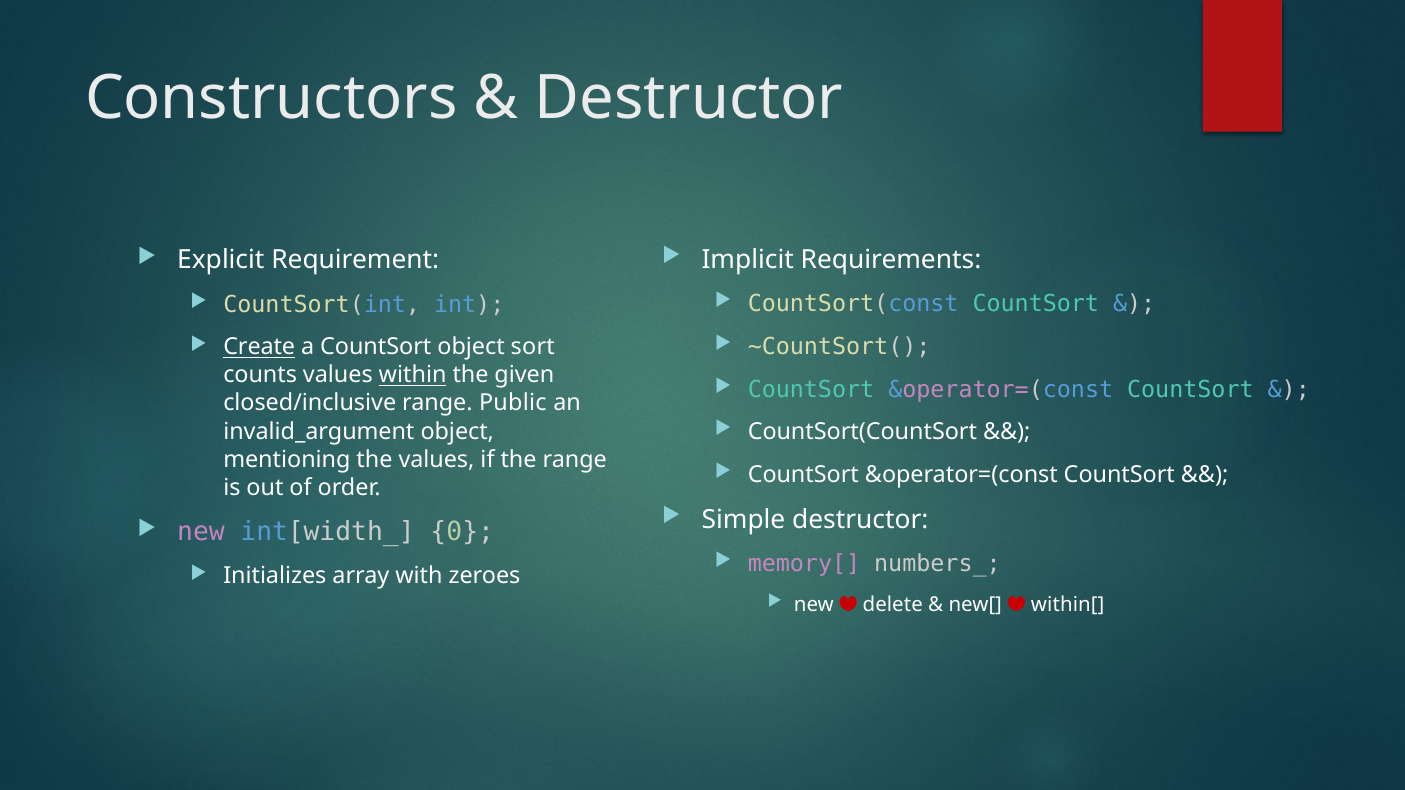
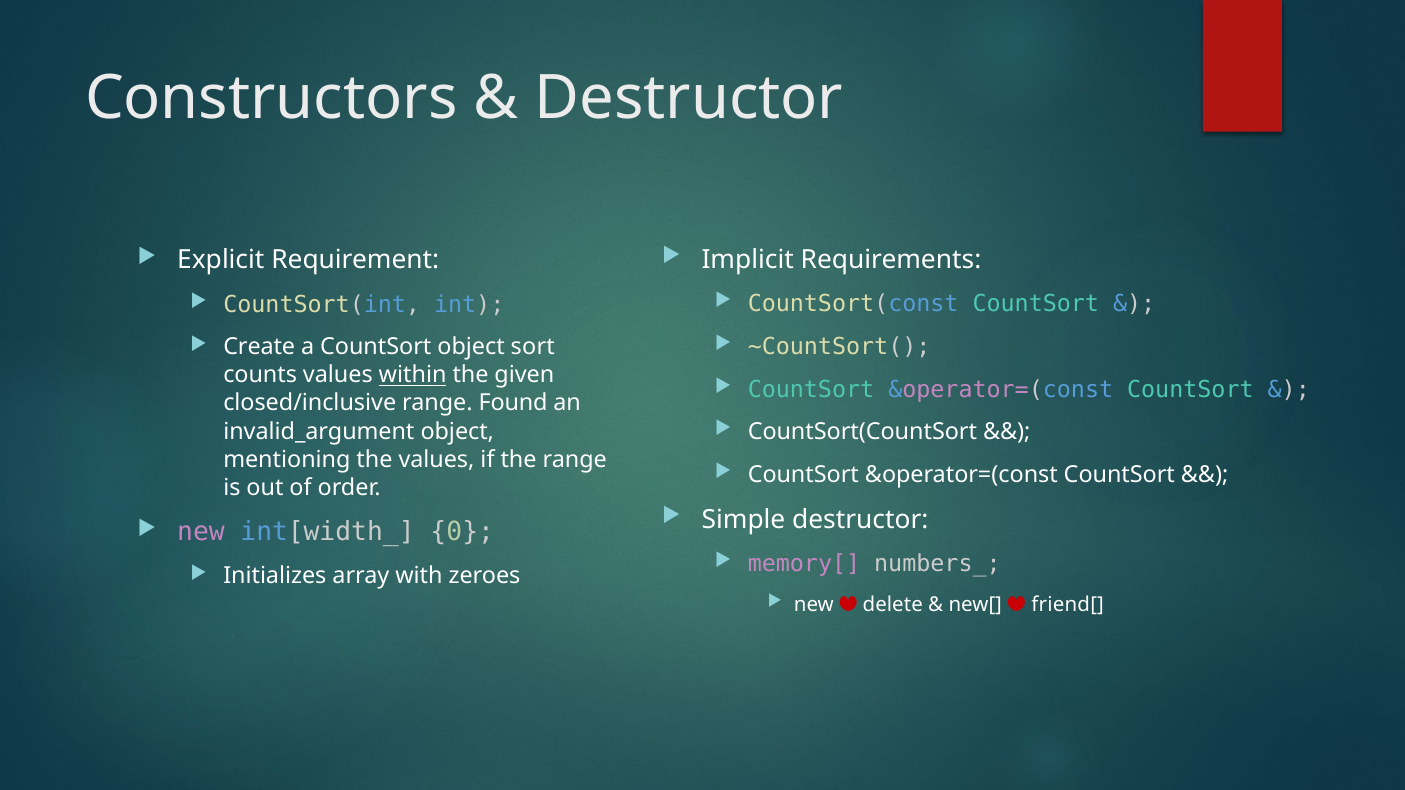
Create underline: present -> none (259, 347)
Public: Public -> Found (513, 403)
within[: within[ -> friend[ (1068, 605)
